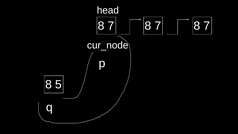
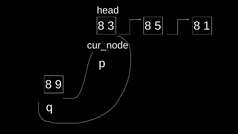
7: 7 -> 3 (111, 26)
7: 7 -> 5 (158, 26)
7: 7 -> 1 (207, 26)
5: 5 -> 9 (58, 84)
